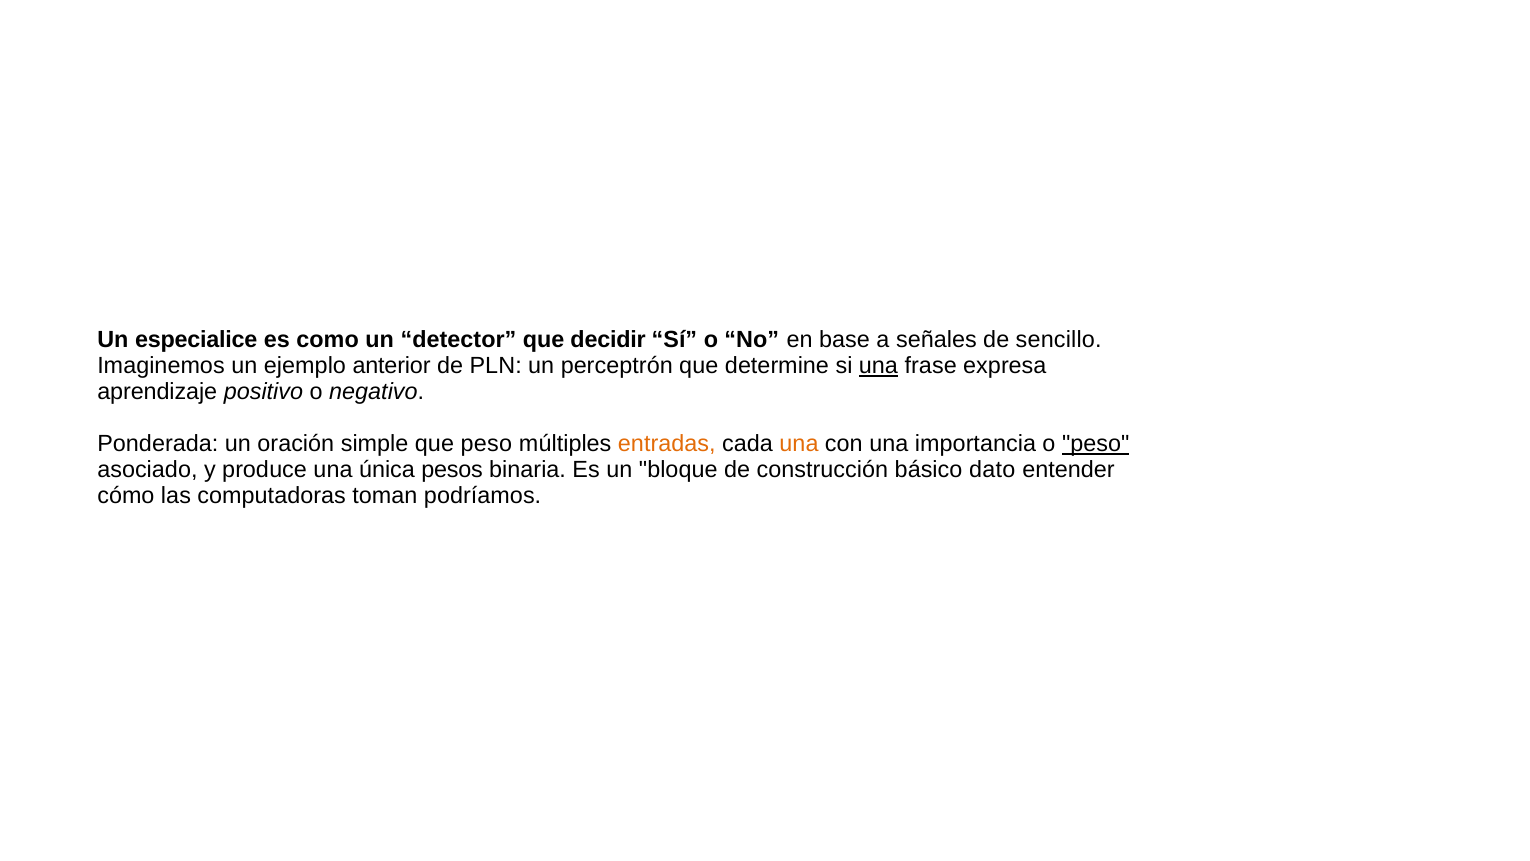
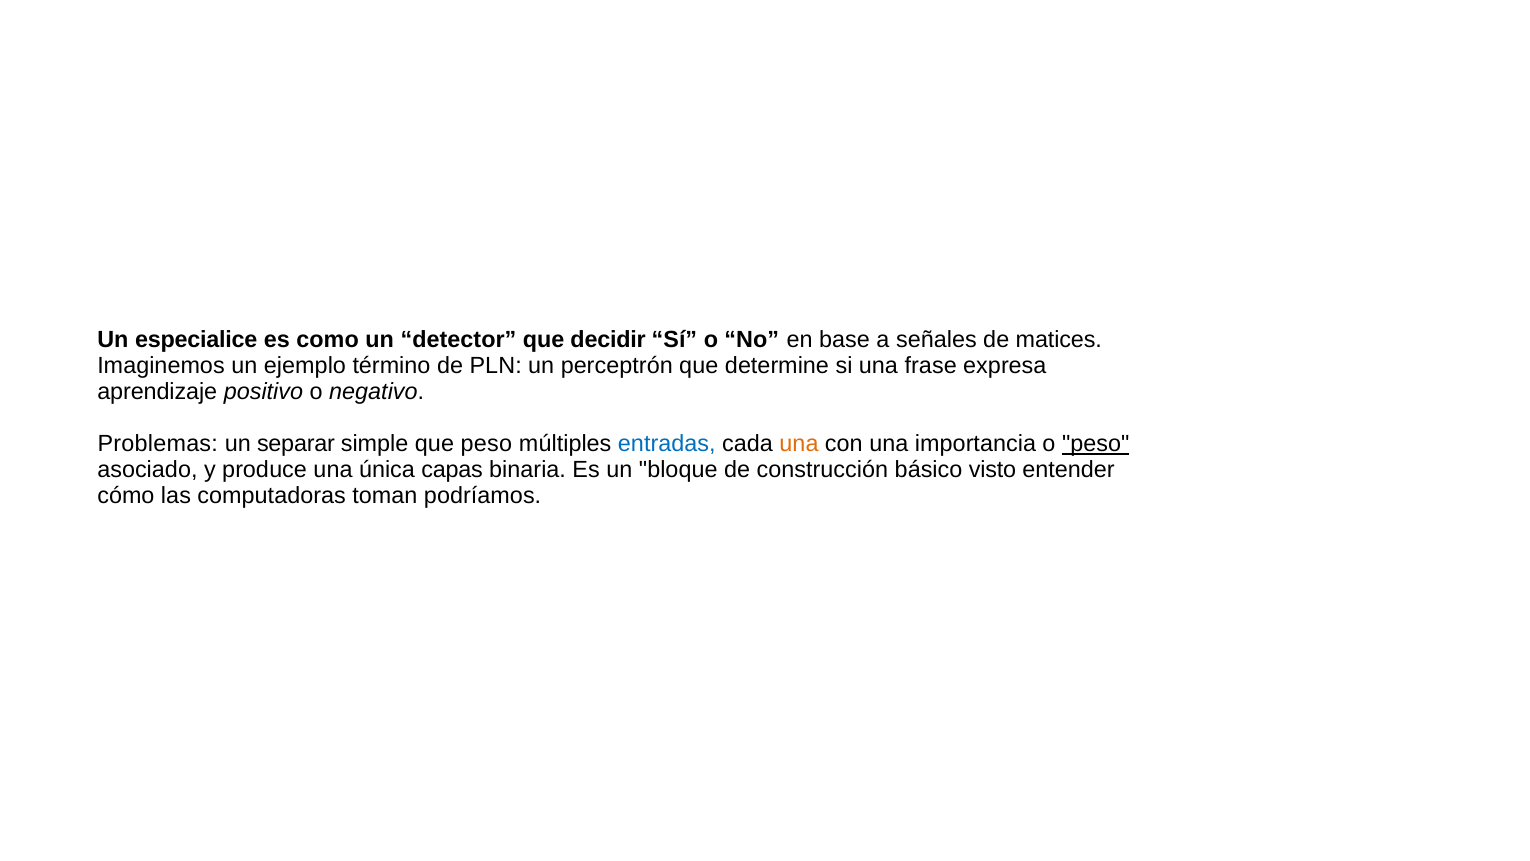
sencillo: sencillo -> matices (1059, 340)
anterior: anterior -> término (391, 366)
una underline: present -> none (878, 366)
Ponderada: Ponderada -> Problemas (158, 444)
oración: oración -> separar (296, 444)
entradas colour: orange -> blue (667, 444)
pesos: pesos -> capas (452, 470)
dato: dato -> visto (992, 470)
